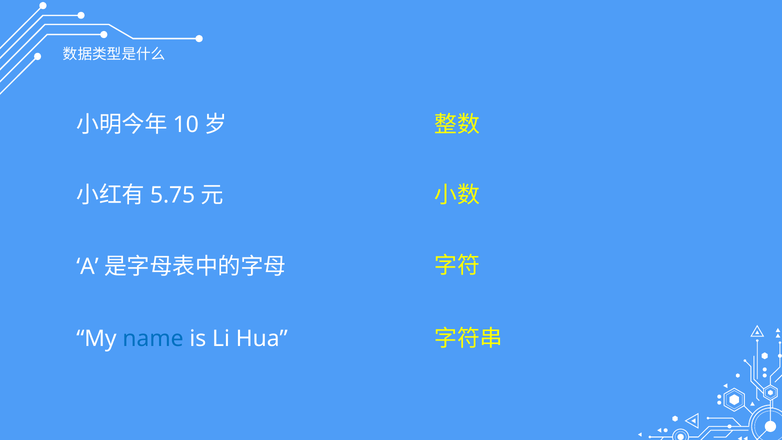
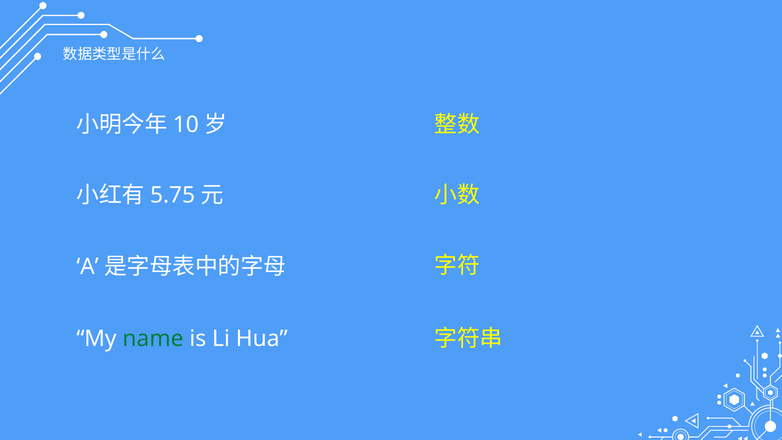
name colour: blue -> green (153, 339)
